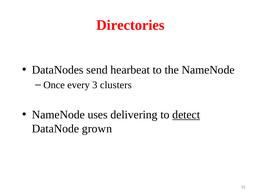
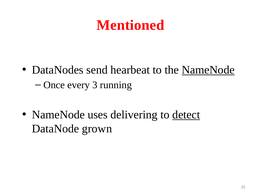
Directories: Directories -> Mentioned (130, 25)
NameNode underline: none -> present (208, 70)
clusters: clusters -> running (116, 85)
